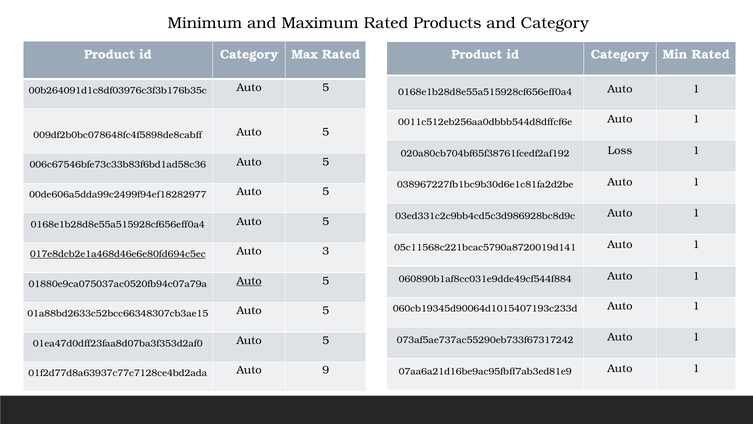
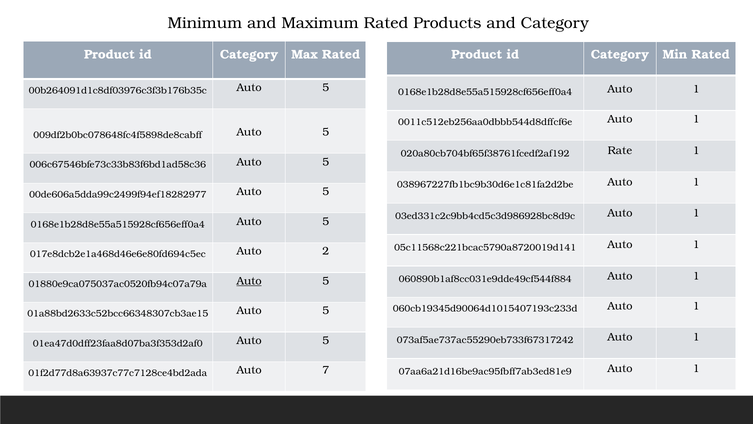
Loss: Loss -> Rate (620, 150)
017e8dcb2e1a468d46e6e80fd694c5ec underline: present -> none (118, 254)
3: 3 -> 2 (326, 251)
9: 9 -> 7 (326, 370)
